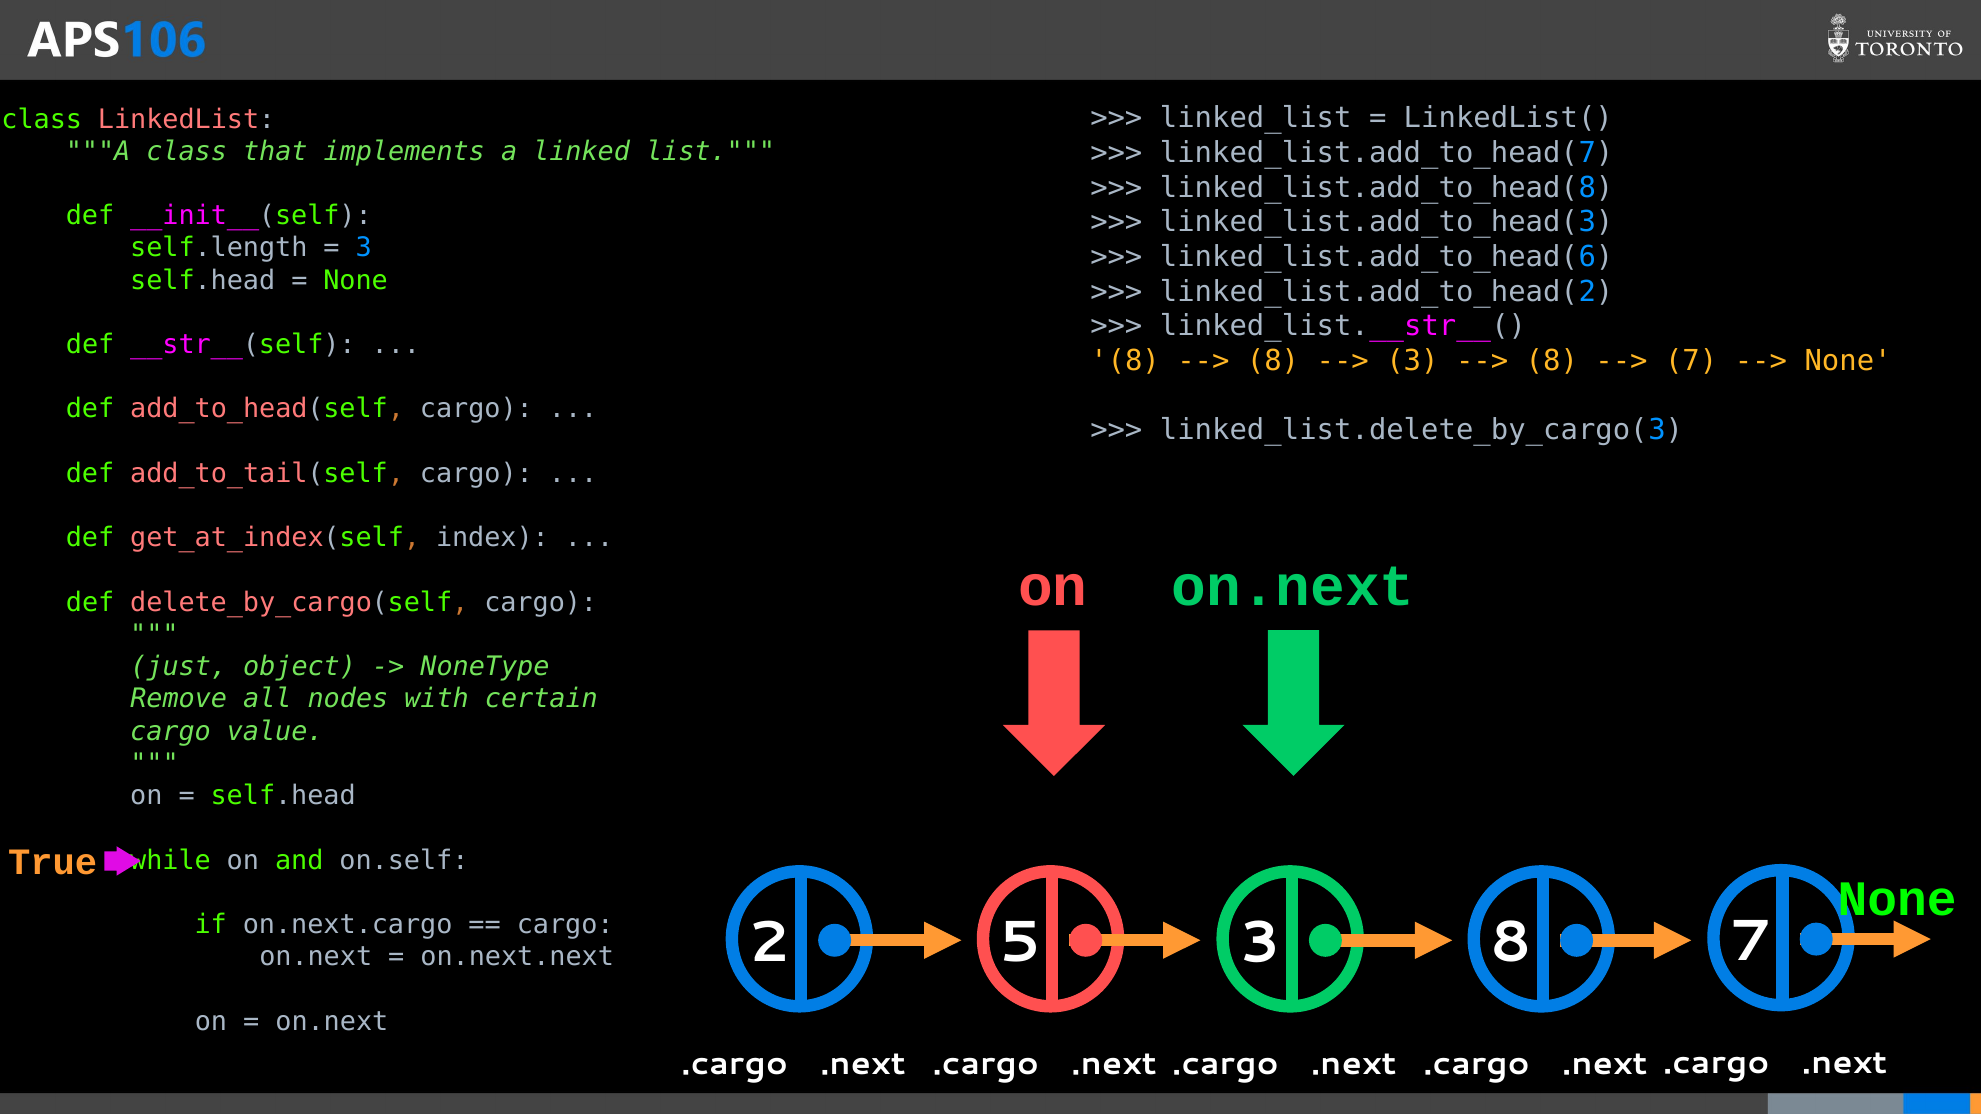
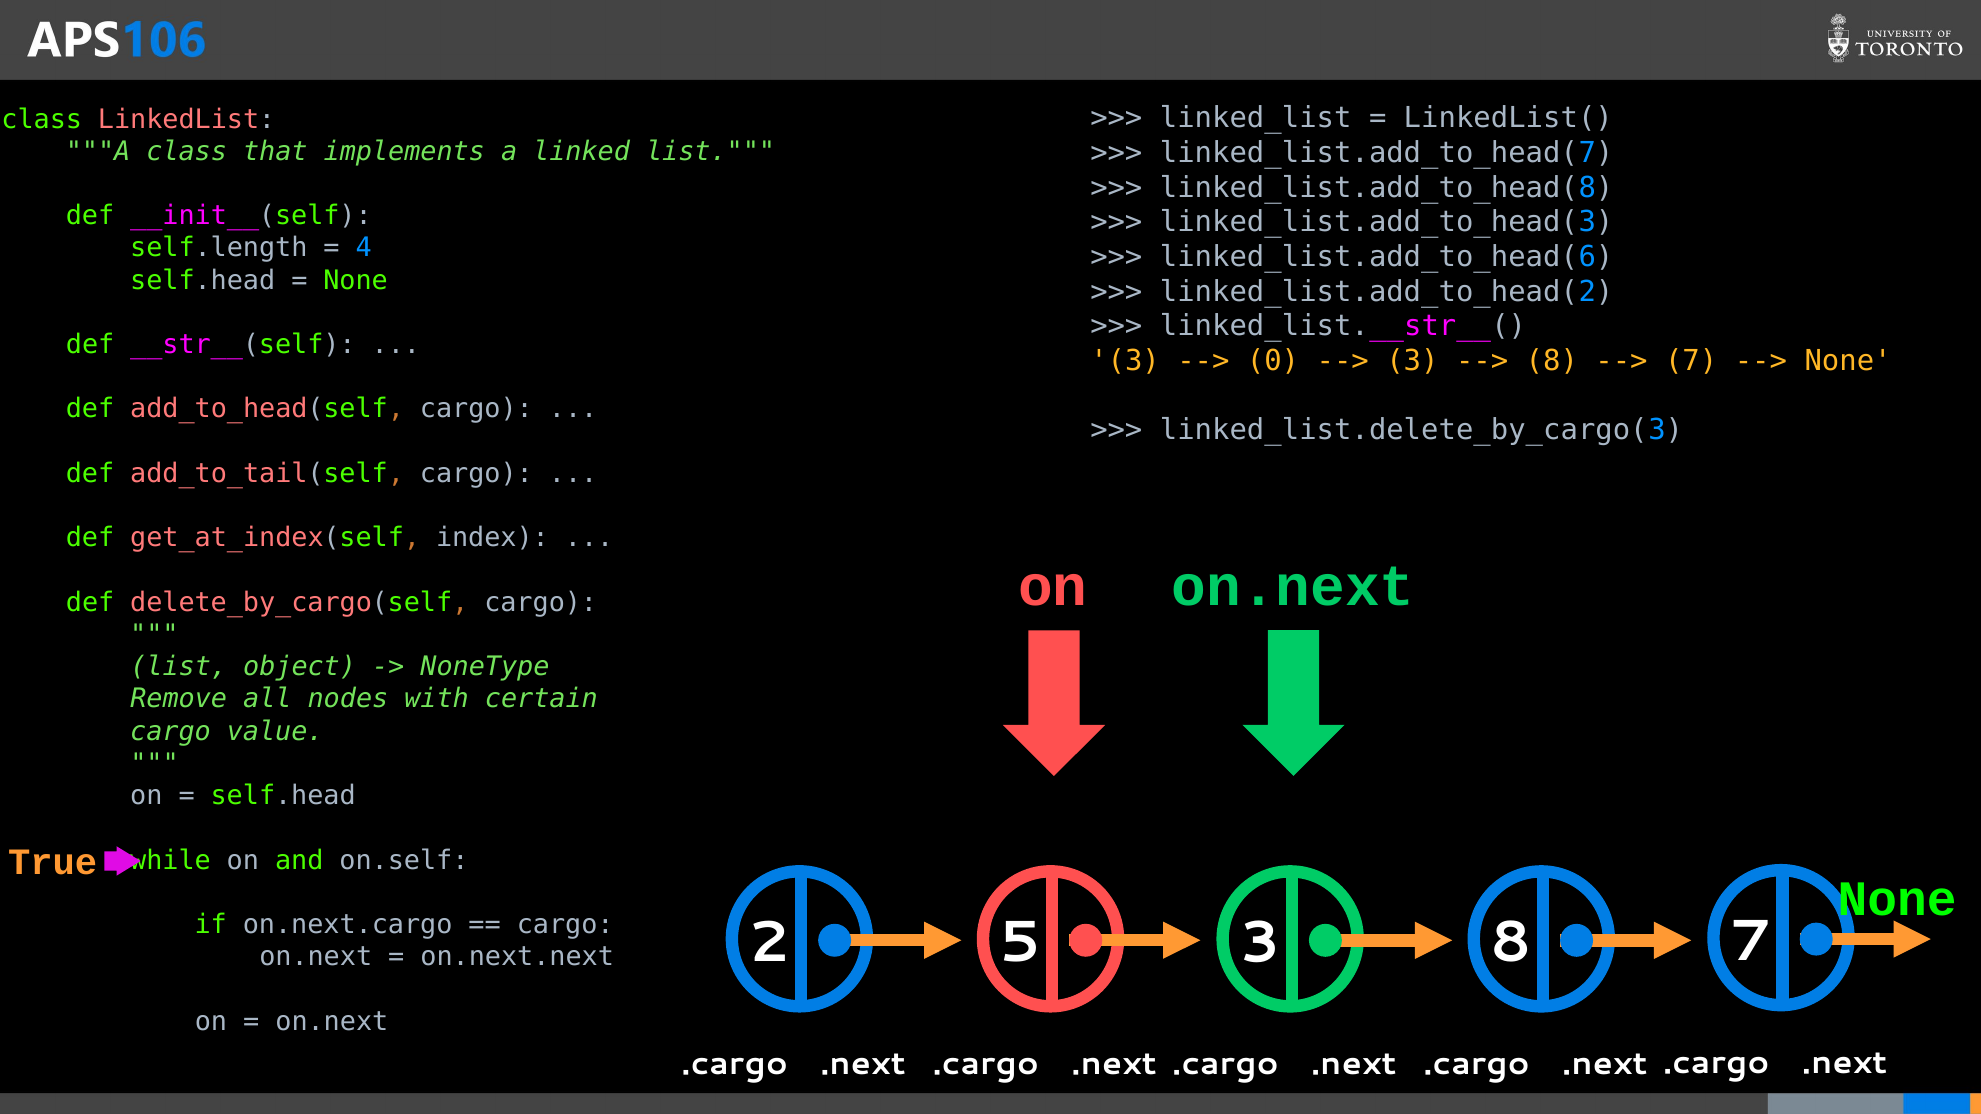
3: 3 -> 4 (364, 248)
8: 8 -> 3 (1125, 361)
8: 8 -> 0 (1273, 361)
just: just -> list (179, 667)
